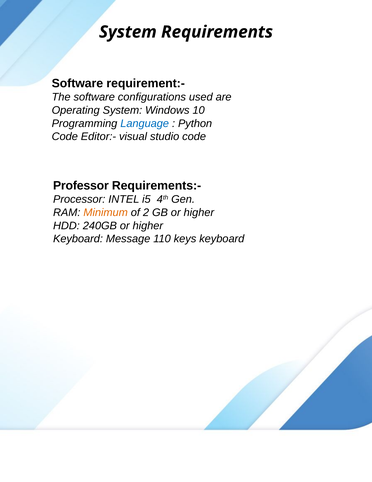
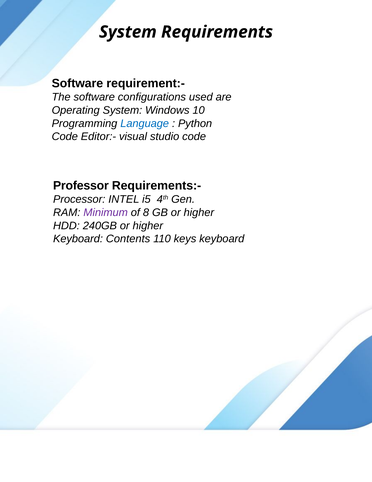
Minimum colour: orange -> purple (106, 212)
2: 2 -> 8 (146, 212)
Message: Message -> Contents (128, 239)
